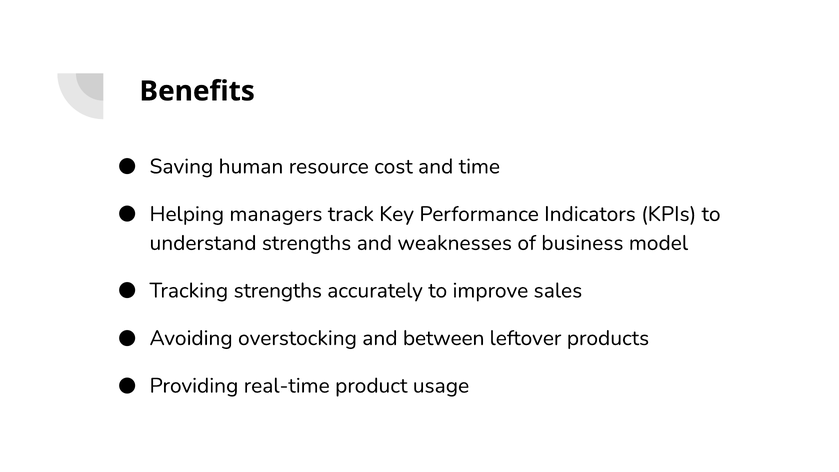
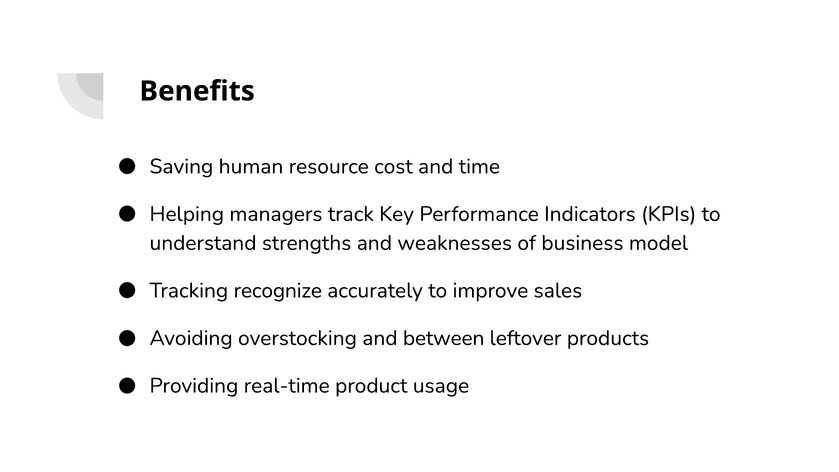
Tracking strengths: strengths -> recognize (278, 290)
